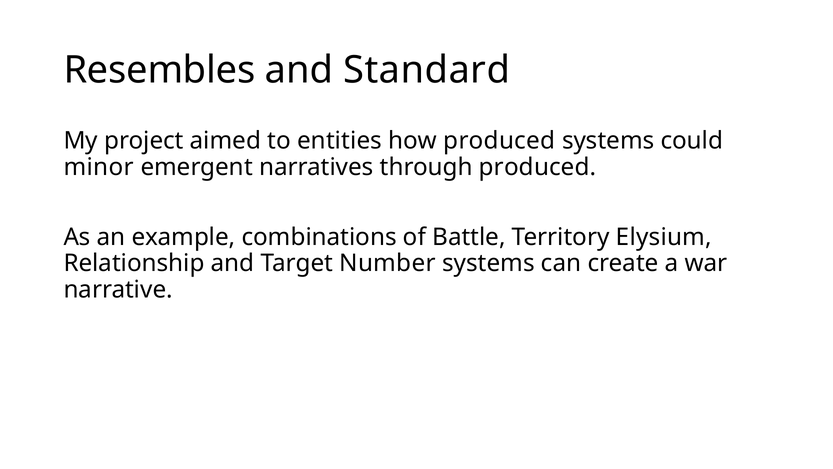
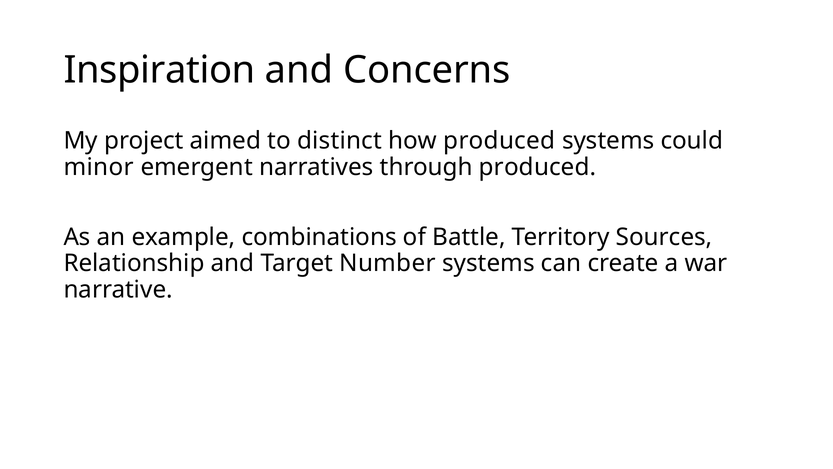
Resembles: Resembles -> Inspiration (159, 70)
Standard: Standard -> Concerns (427, 70)
entities: entities -> distinct (339, 141)
Elysium: Elysium -> Sources (664, 237)
